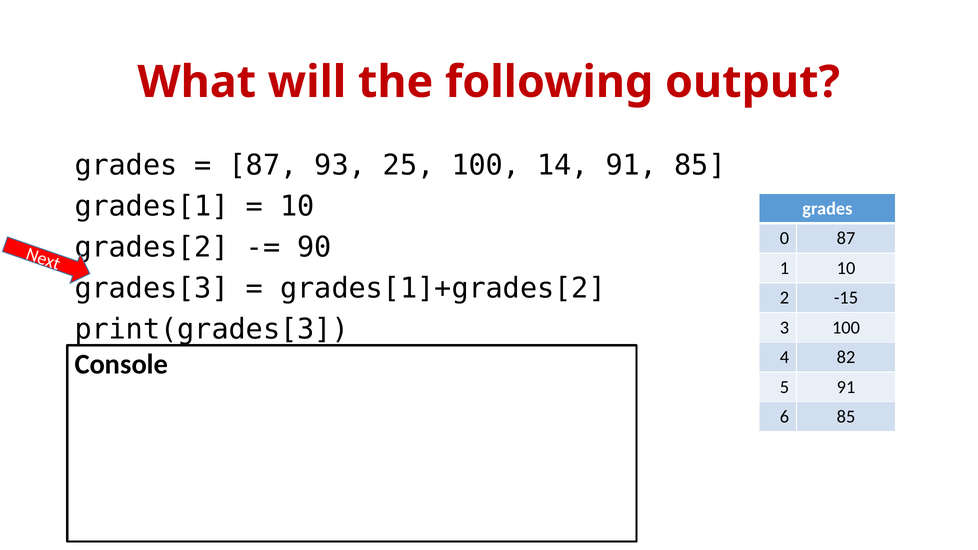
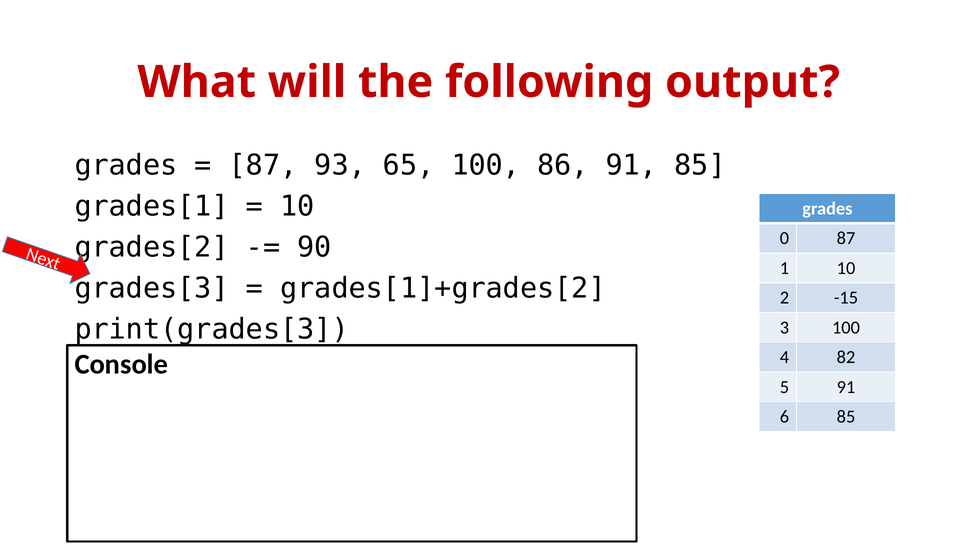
25: 25 -> 65 (409, 165)
14: 14 -> 86 (563, 165)
